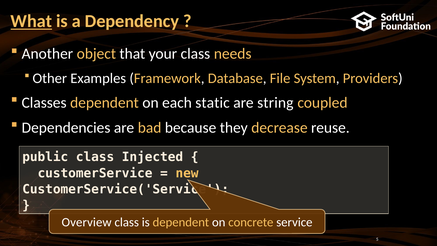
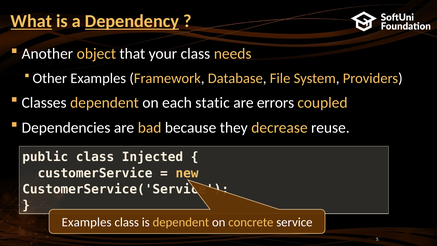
Dependency underline: none -> present (132, 21)
string: string -> errors (276, 103)
Overview: Overview -> Examples (87, 222)
